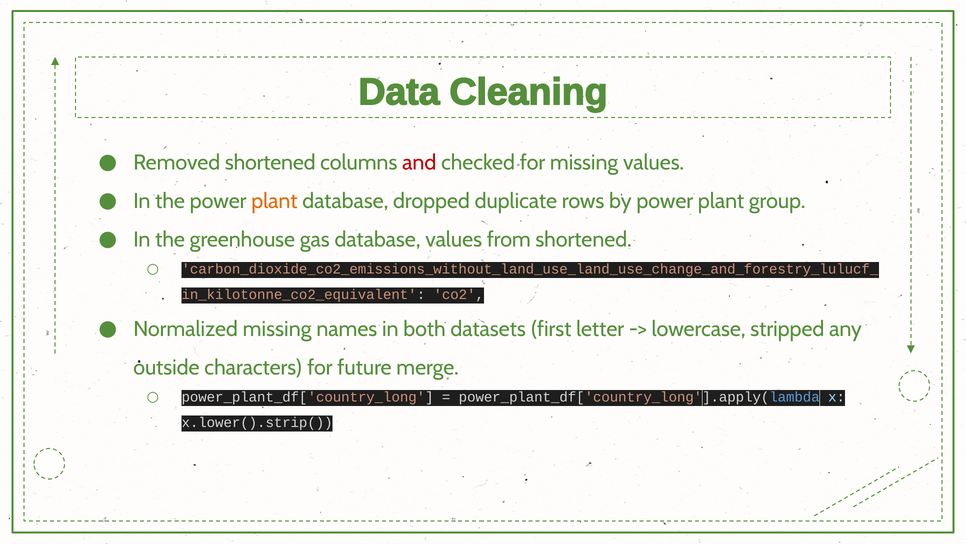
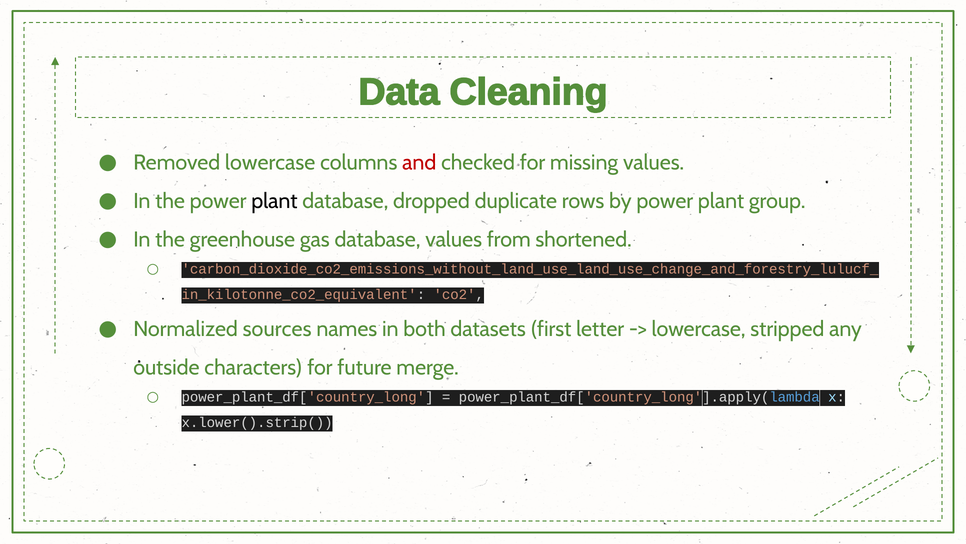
Removed shortened: shortened -> lowercase (270, 162)
plant colour: orange -> black (274, 201)
Normalized missing: missing -> sources (277, 329)
